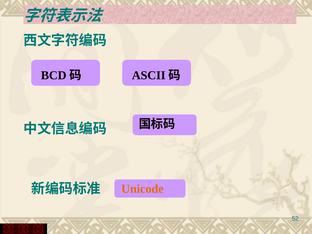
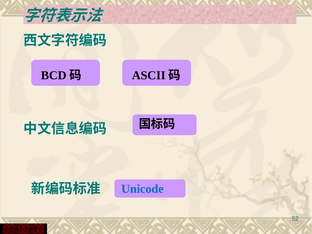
Unicode colour: orange -> blue (142, 189)
